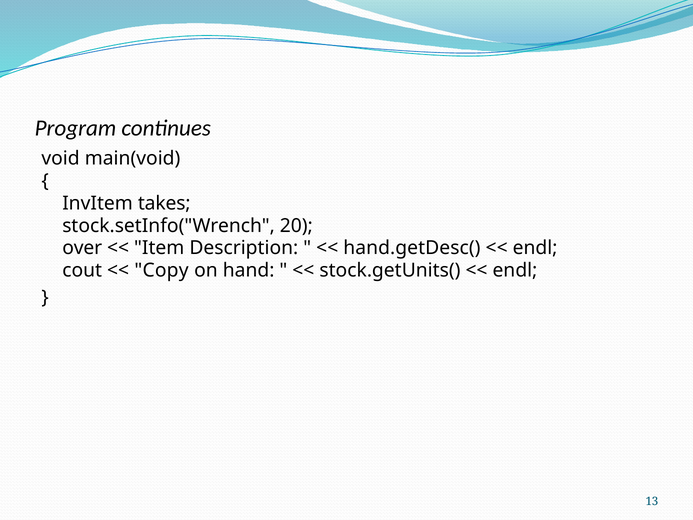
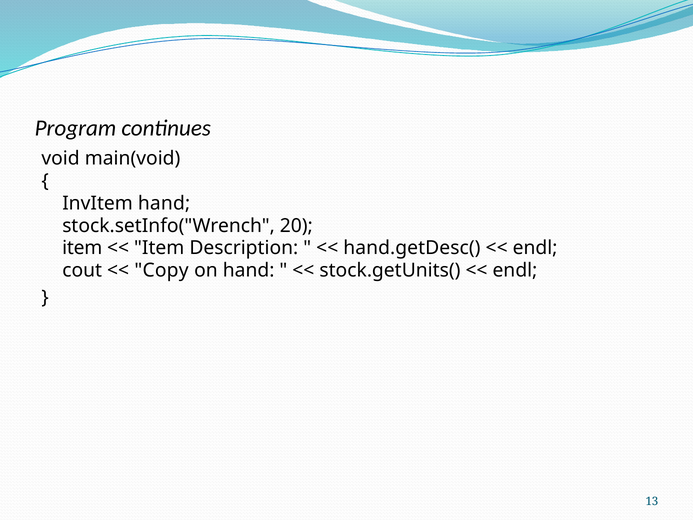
InvItem takes: takes -> hand (164, 203)
over: over -> item (82, 248)
